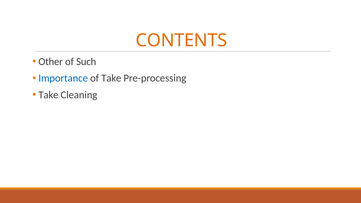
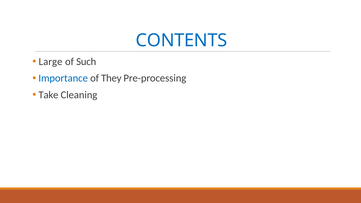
CONTENTS colour: orange -> blue (181, 40)
Other: Other -> Large (51, 62)
of Take: Take -> They (111, 78)
